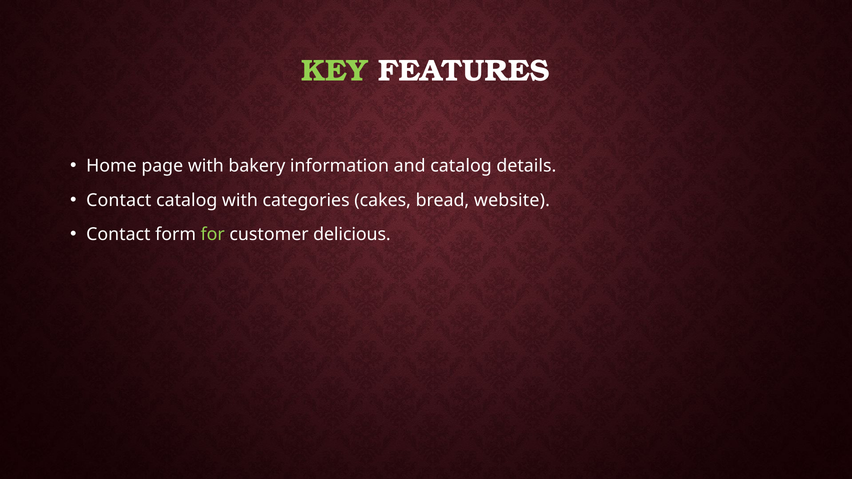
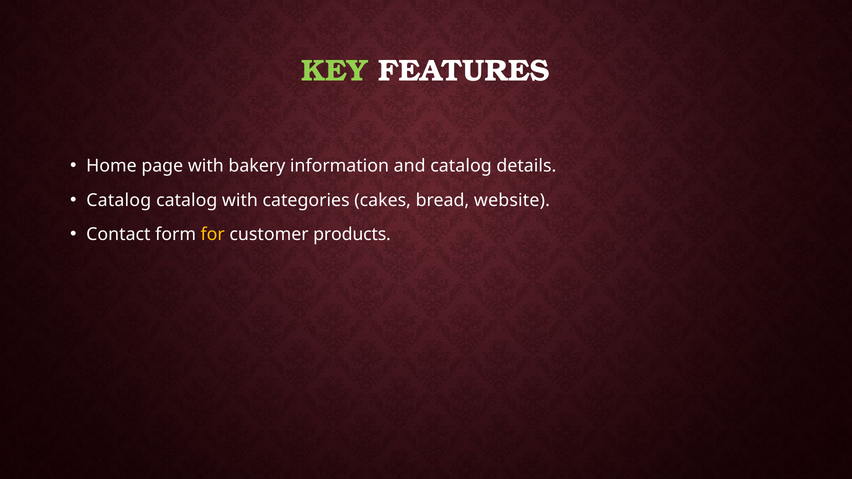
Contact: Contact -> Catalog (119, 200)
for colour: light green -> yellow (213, 235)
delicious: delicious -> products (352, 235)
